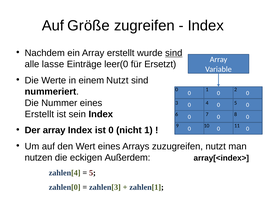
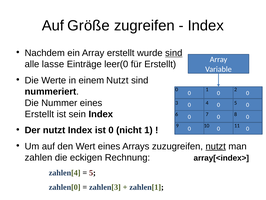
für Ersetzt: Ersetzt -> Erstellt (160, 64)
Der array: array -> nutzt (54, 130)
nutzt underline: none -> present (216, 146)
nutzen: nutzen -> zahlen (38, 157)
Außerdem: Außerdem -> Rechnung (127, 157)
